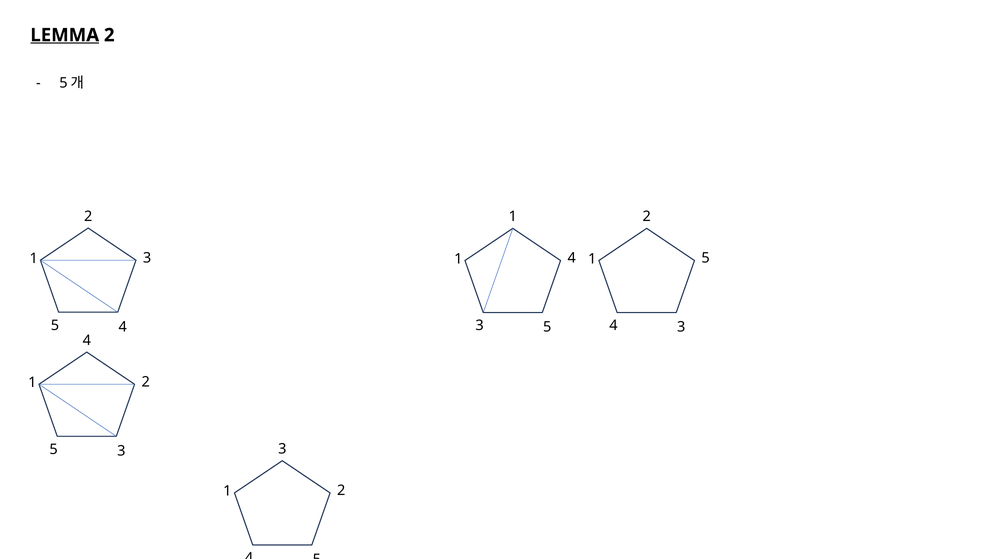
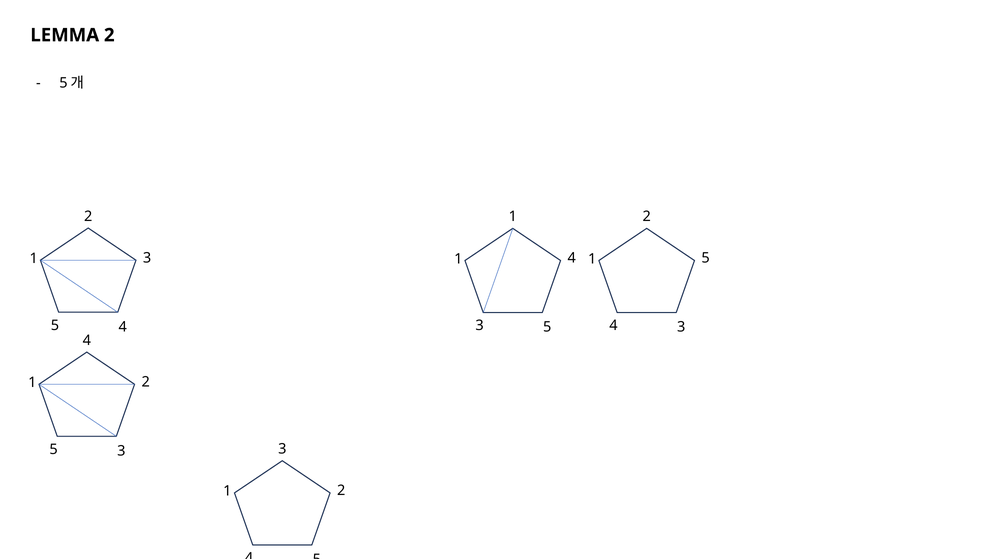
LEMMA underline: present -> none (65, 35)
